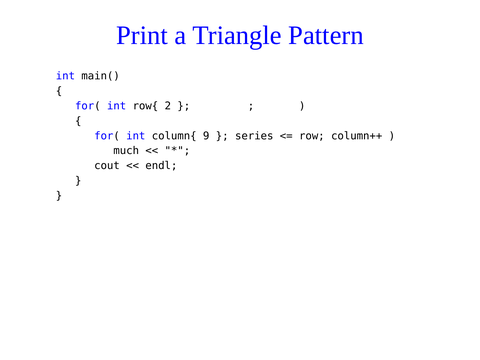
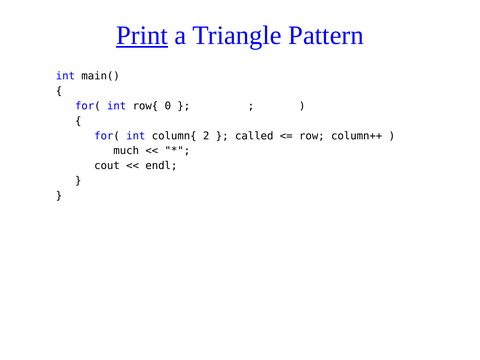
Print underline: none -> present (142, 35)
2: 2 -> 0 (168, 106)
9: 9 -> 2 (206, 136)
series: series -> called (254, 136)
